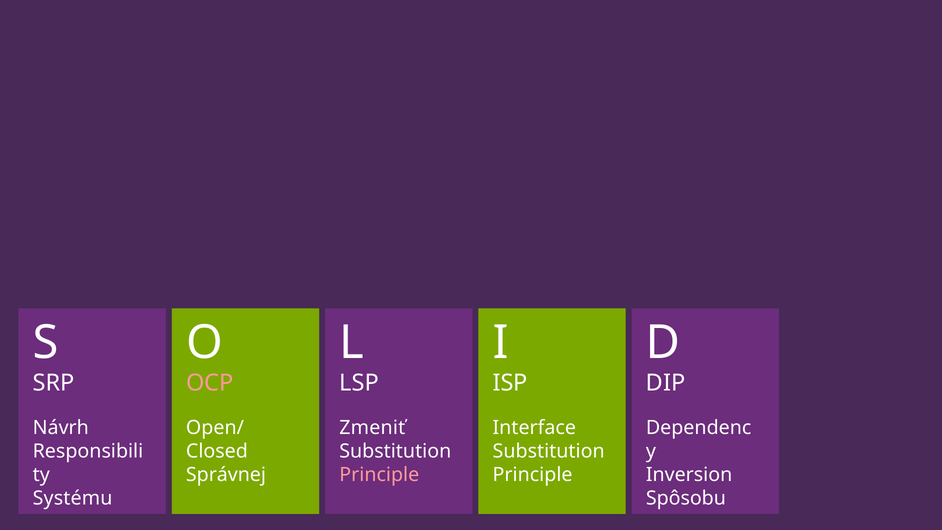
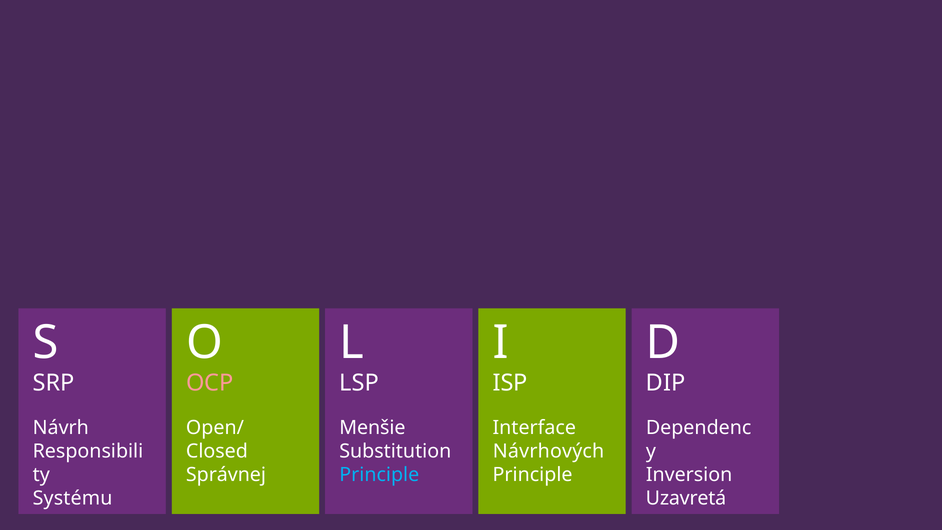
Zmeniť: Zmeniť -> Menšie (372, 428)
Substitution: Substitution -> Návrhových (549, 451)
Principle colour: pink -> light blue (379, 475)
Spôsobu: Spôsobu -> Uzavretá (686, 498)
